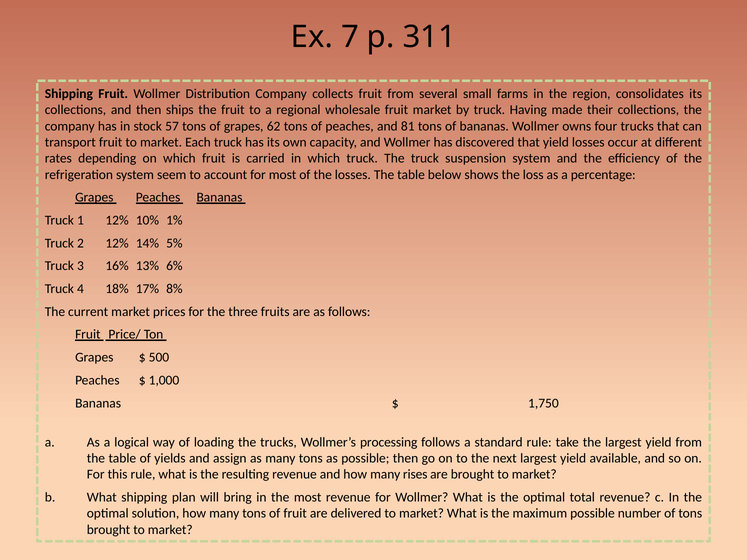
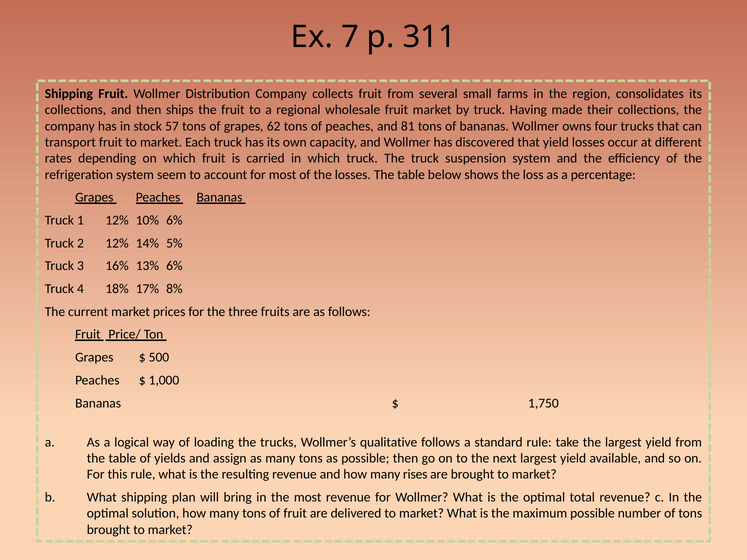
10% 1%: 1% -> 6% (174, 220)
processing: processing -> qualitative (389, 442)
